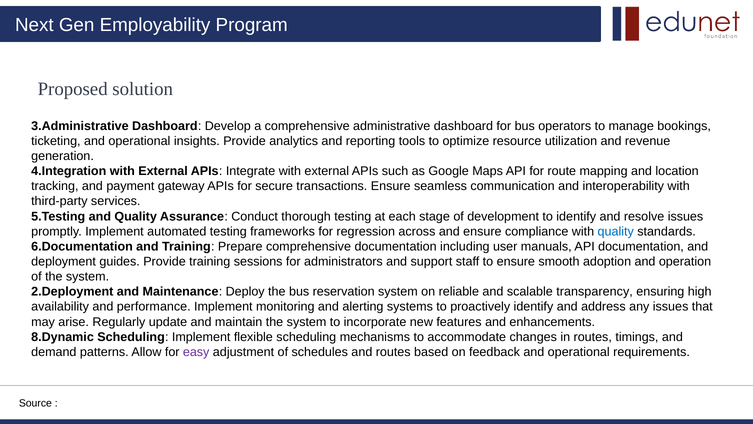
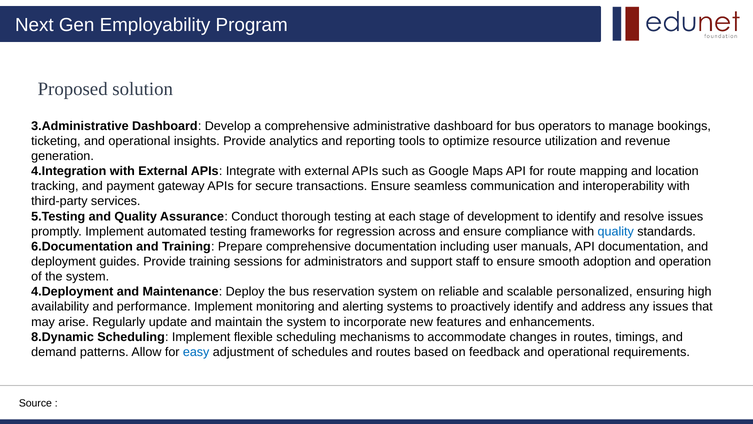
2.Deployment: 2.Deployment -> 4.Deployment (72, 291)
transparency: transparency -> personalized (594, 291)
easy colour: purple -> blue (196, 352)
